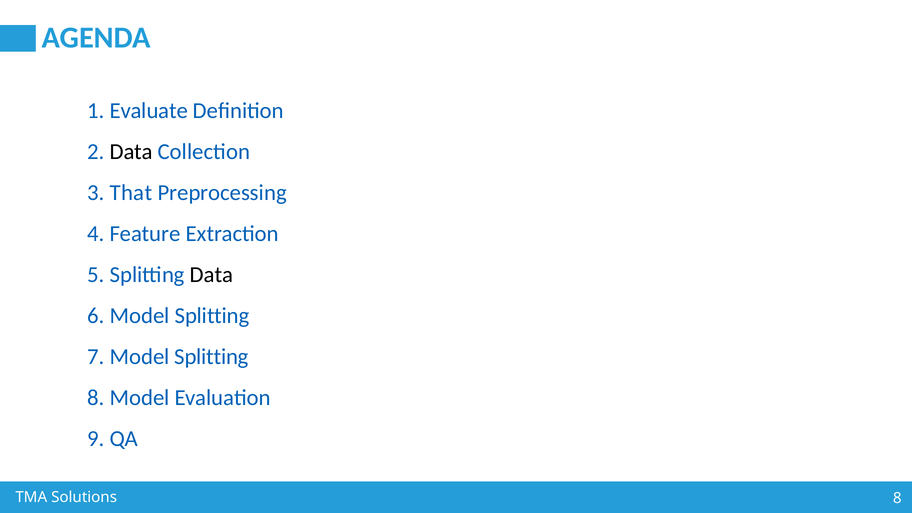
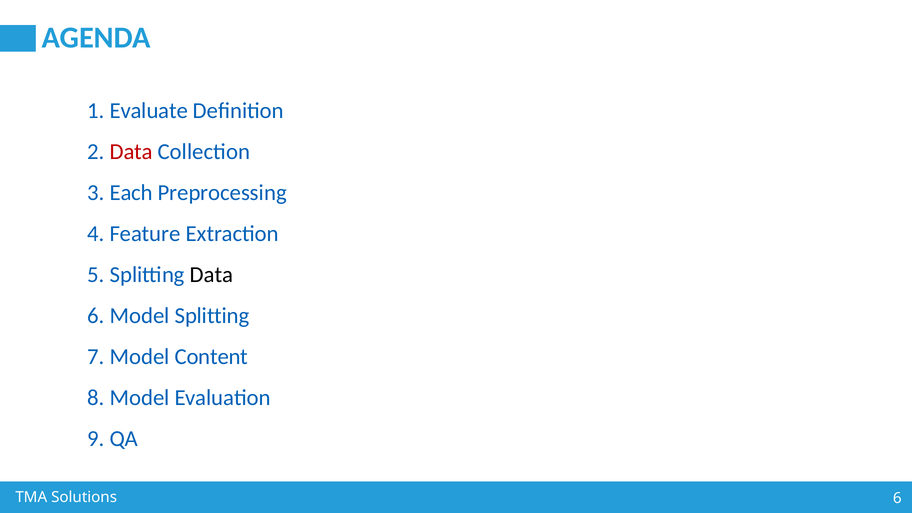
Data colour: black -> red (131, 152)
That: That -> Each (131, 193)
7 Model Splitting: Splitting -> Content (211, 357)
8: 8 -> 6 (897, 498)
